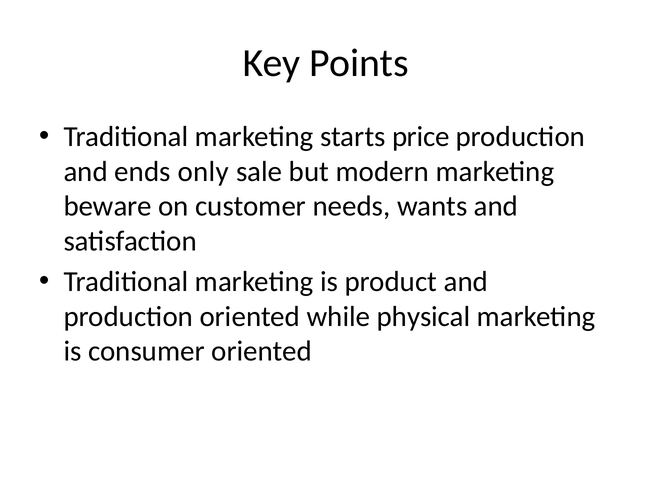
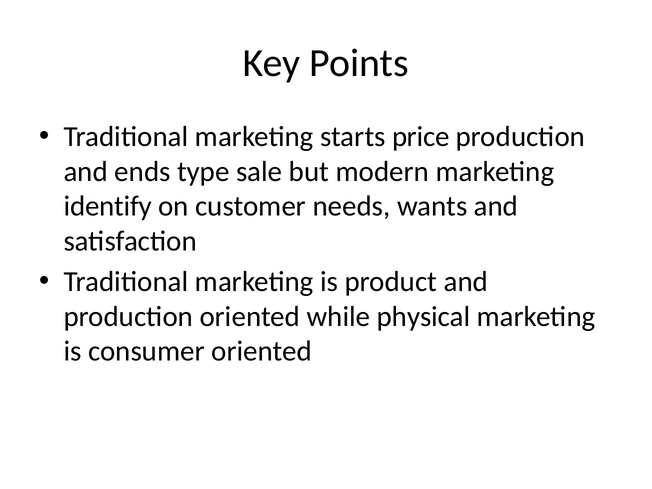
only: only -> type (203, 172)
beware: beware -> identify (108, 206)
